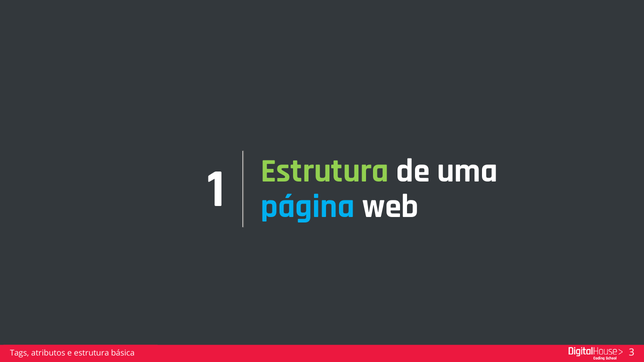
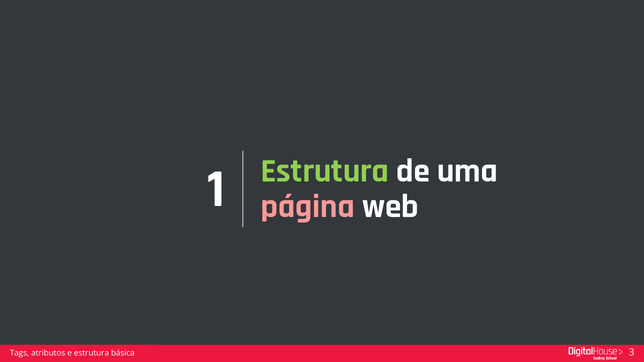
página colour: light blue -> pink (308, 207)
